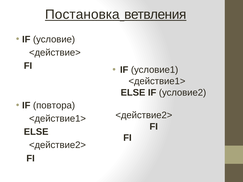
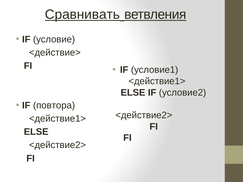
Постановка: Постановка -> Сравнивать (82, 15)
